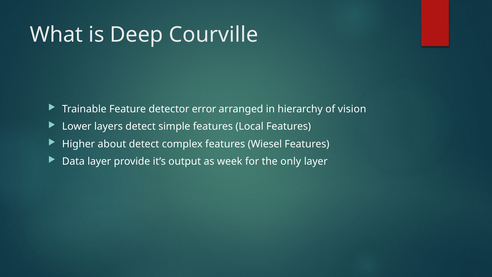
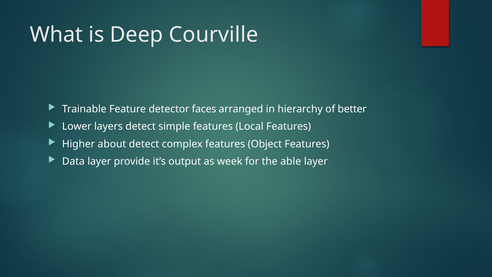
error: error -> faces (204, 109)
vision: vision -> better (352, 109)
Wiesel: Wiesel -> Object (265, 144)
only: only -> able (291, 161)
